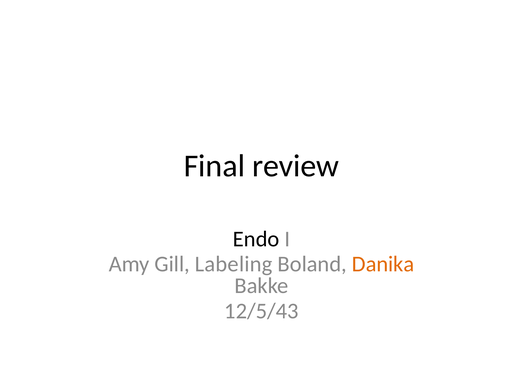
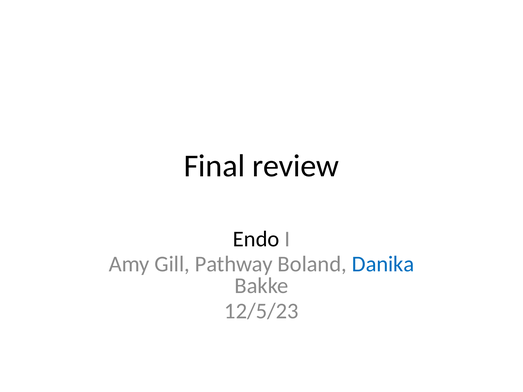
Labeling: Labeling -> Pathway (234, 264)
Danika colour: orange -> blue (383, 264)
12/5/43: 12/5/43 -> 12/5/23 (261, 311)
